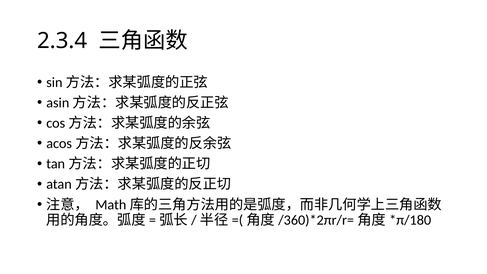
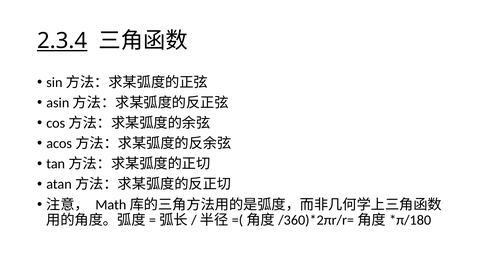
2.3.4 underline: none -> present (62, 41)
